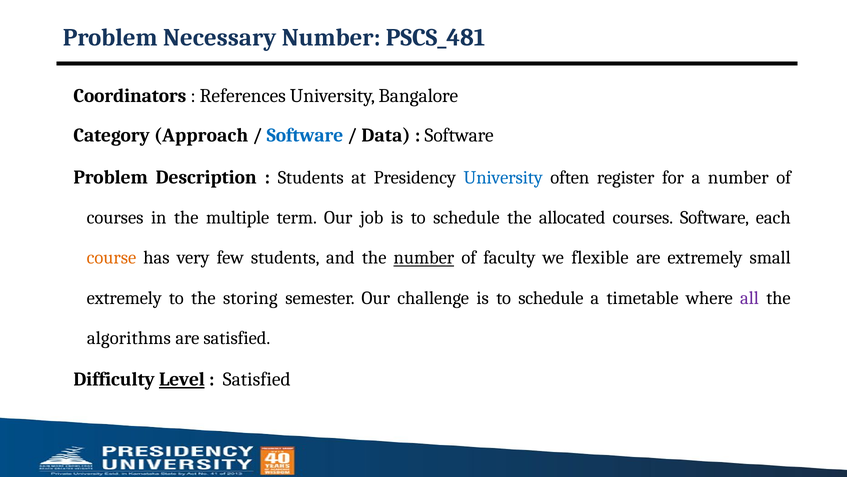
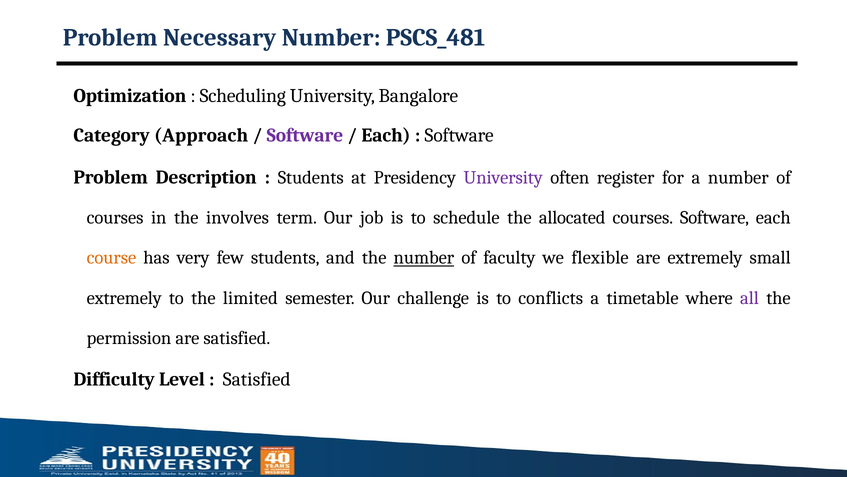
Coordinators: Coordinators -> Optimization (130, 96)
References: References -> Scheduling (243, 96)
Software colour: blue -> purple (305, 135)
Data: Data -> Each (386, 135)
University colour: blue -> purple (503, 177)
multiple: multiple -> involves (238, 218)
storing: storing -> limited (250, 298)
challenge is to schedule: schedule -> conflicts (551, 298)
algorithms: algorithms -> permission (129, 338)
Level underline: present -> none (182, 379)
